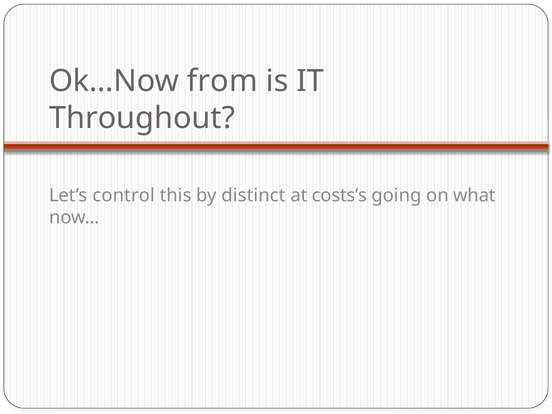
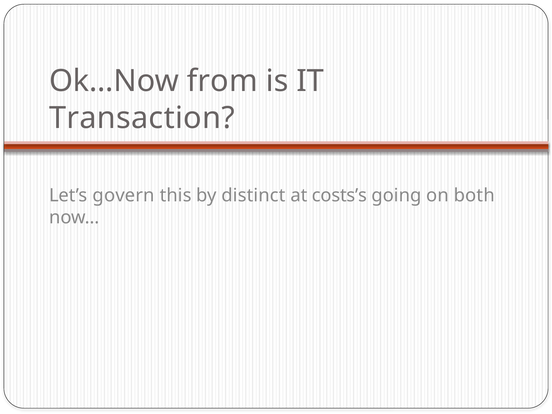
Throughout: Throughout -> Transaction (142, 118)
control: control -> govern (124, 195)
what: what -> both (474, 195)
